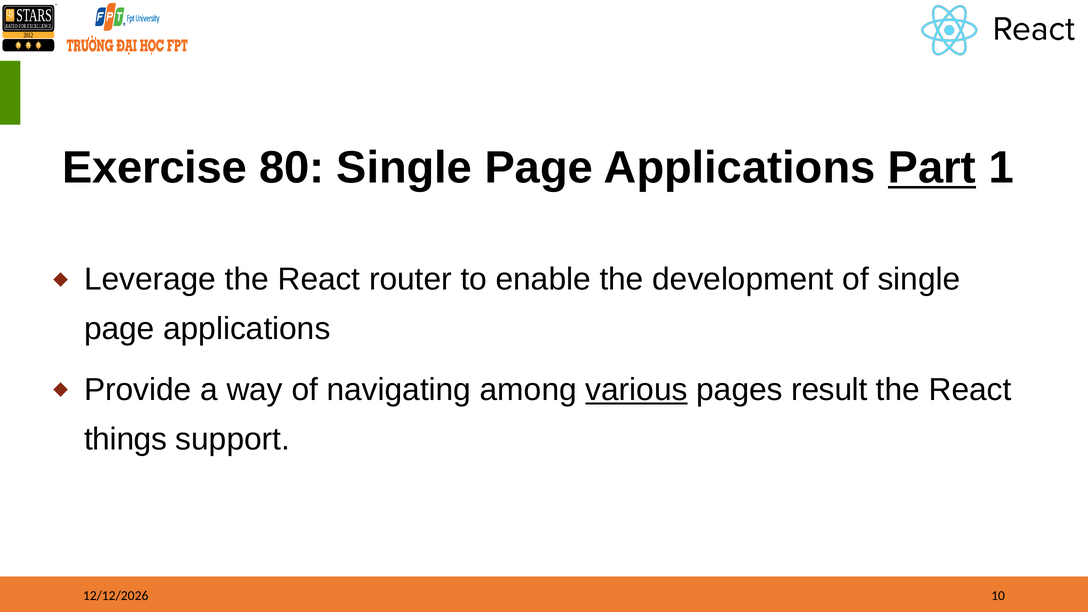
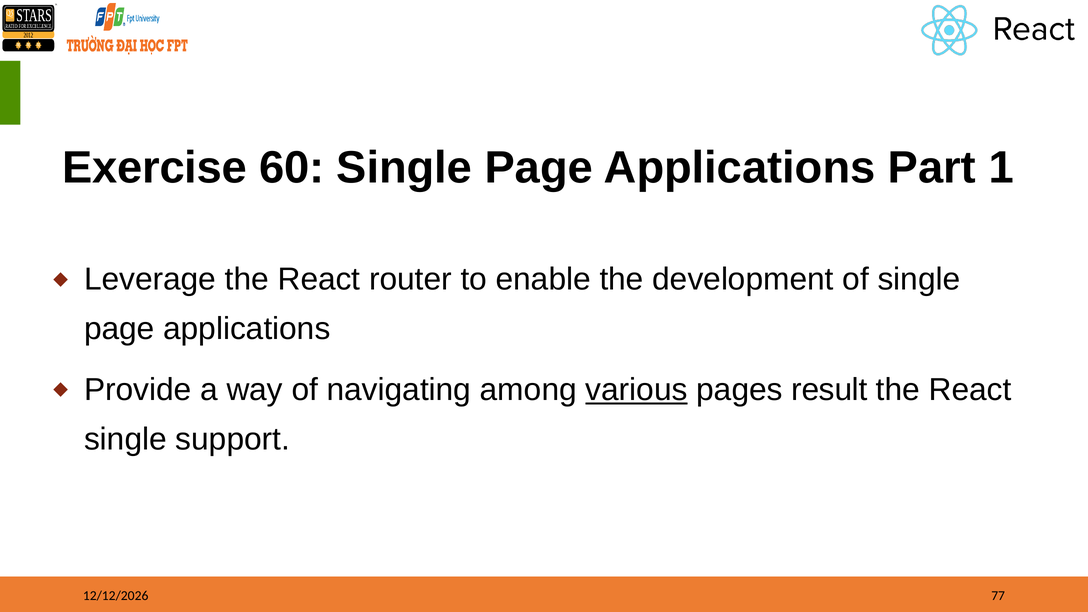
80: 80 -> 60 (292, 168)
Part underline: present -> none (932, 168)
things: things -> single (125, 439)
10: 10 -> 77 (998, 596)
